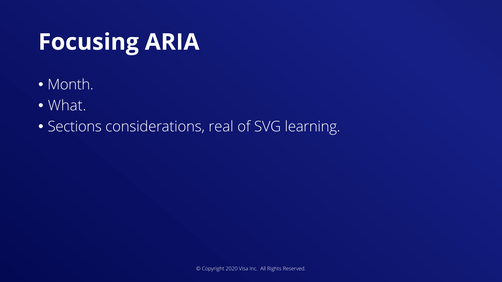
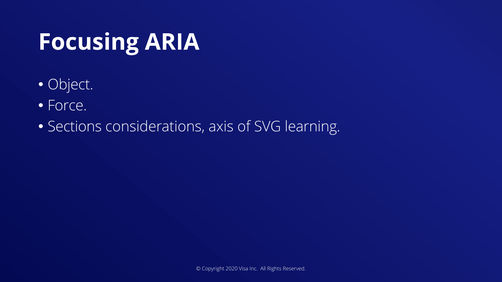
Month: Month -> Object (70, 85)
What: What -> Force (67, 106)
real: real -> axis (221, 127)
